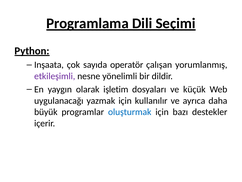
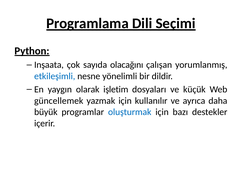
operatör: operatör -> olacağını (127, 65)
etkileşimli colour: purple -> blue (55, 76)
uygulanacağı: uygulanacağı -> güncellemek (59, 100)
